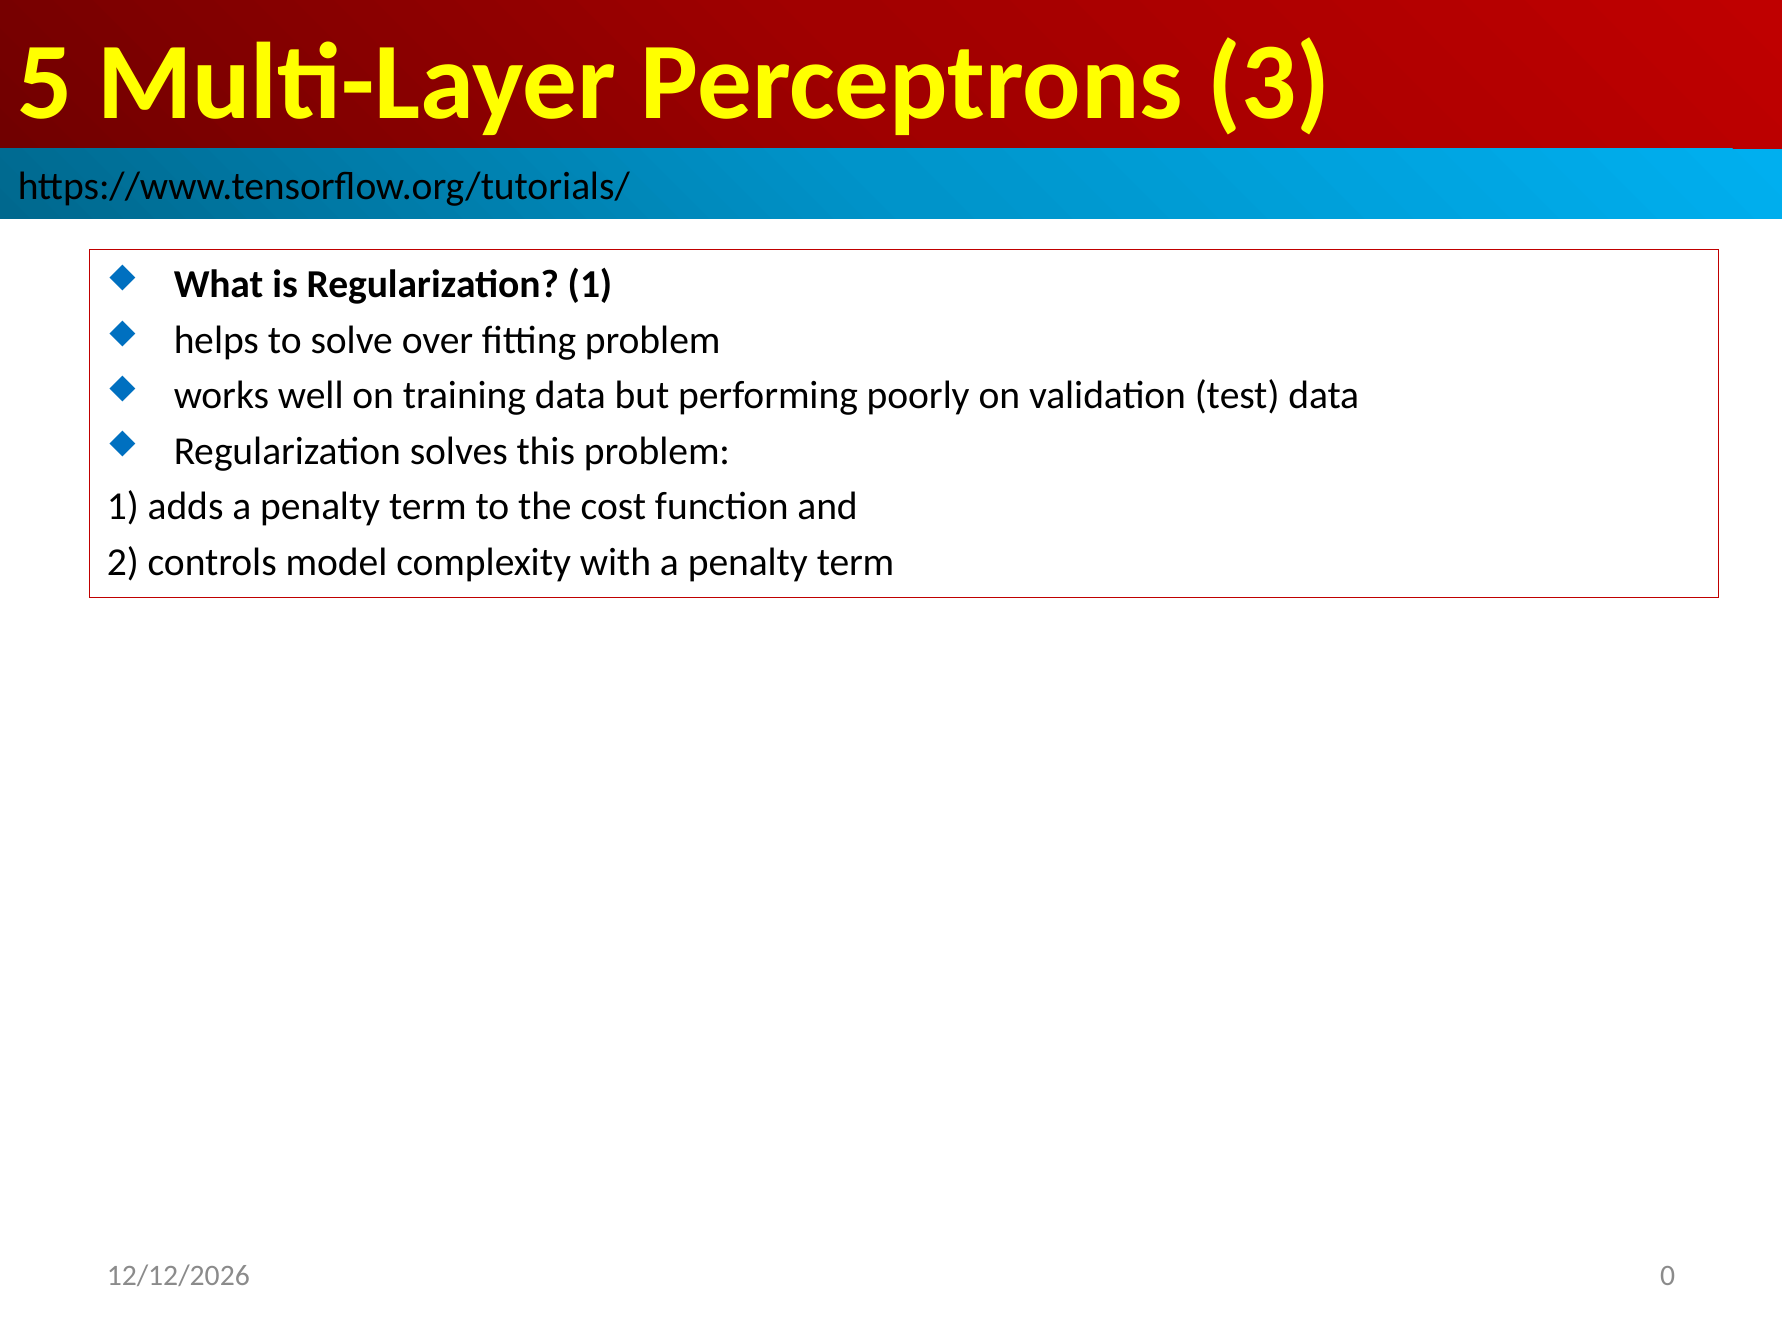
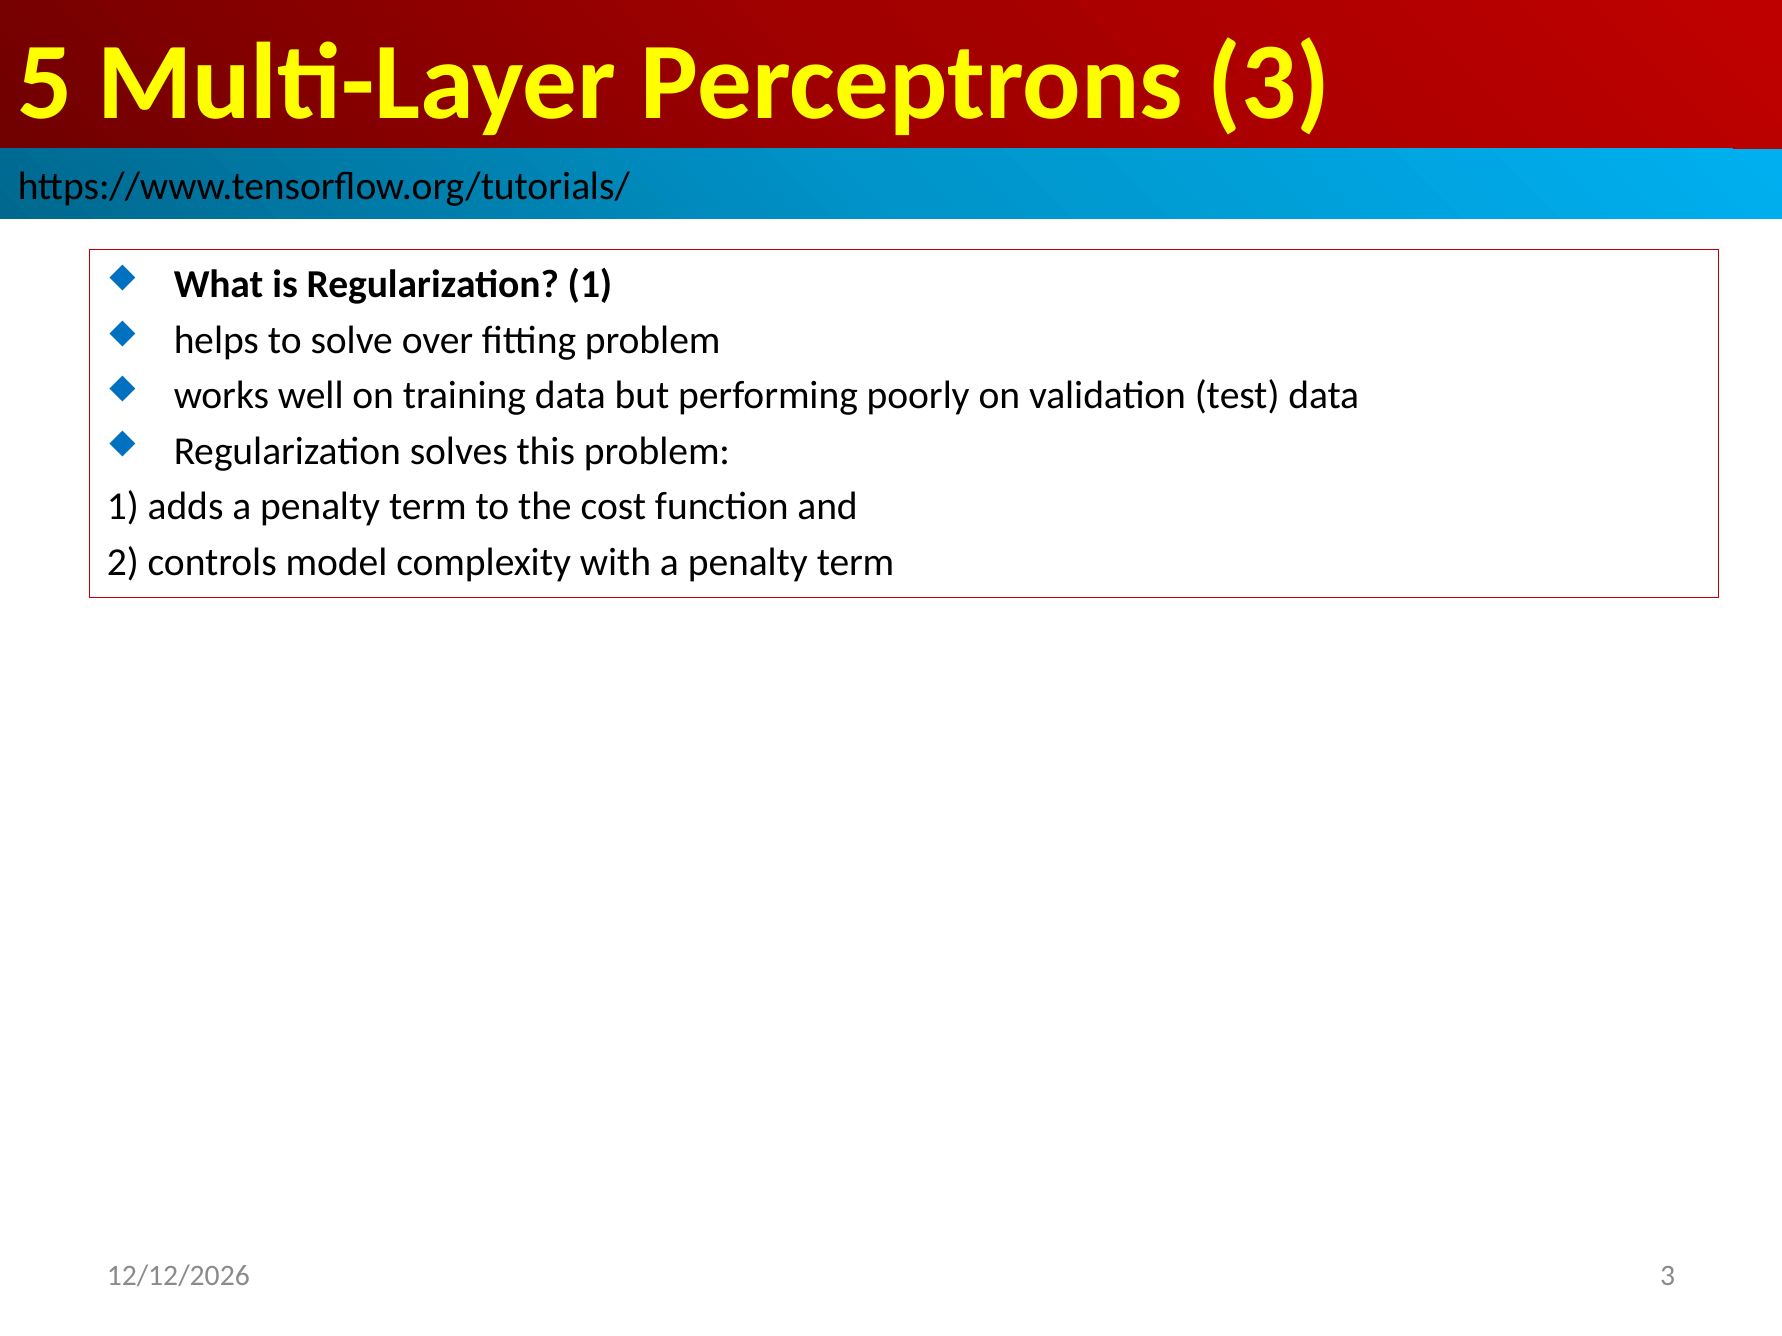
0: 0 -> 3 (1668, 1276)
